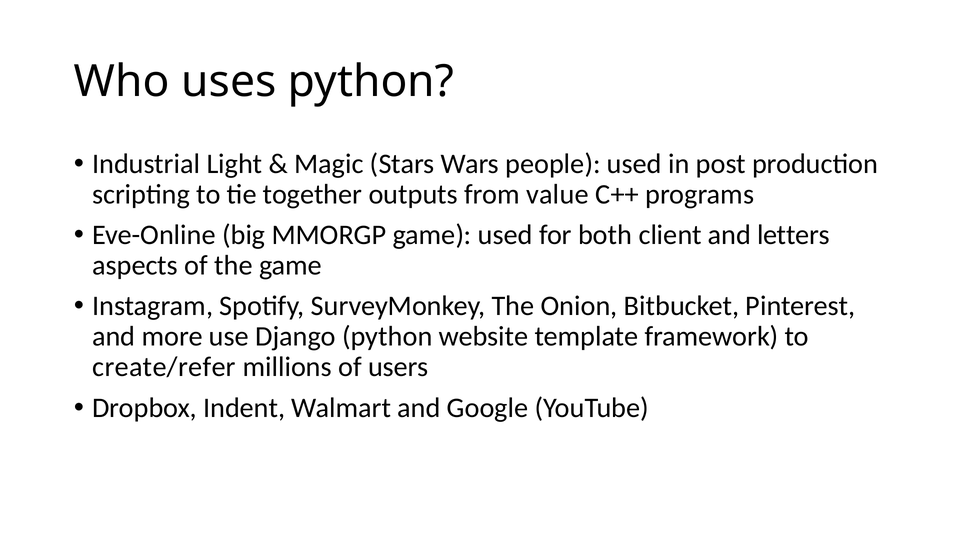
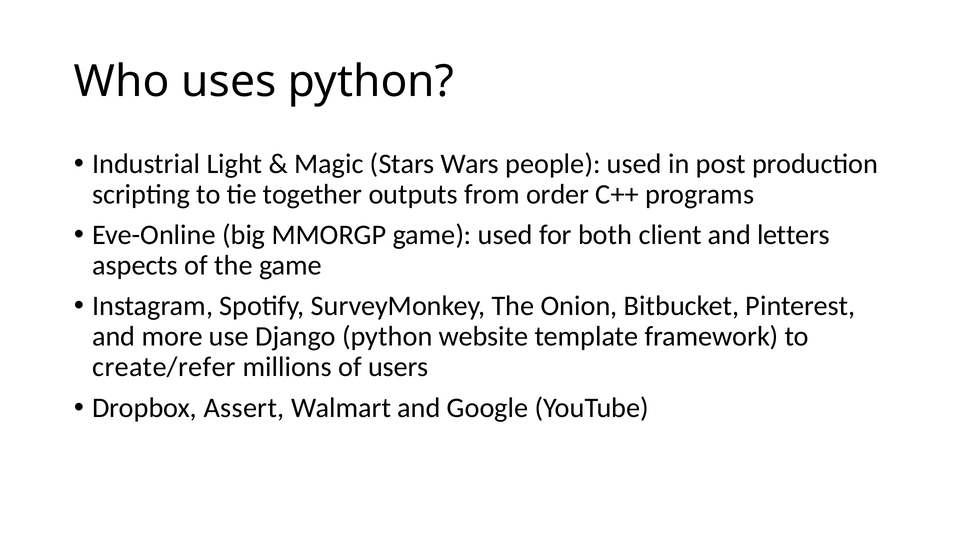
value: value -> order (558, 195)
Indent: Indent -> Assert (244, 408)
